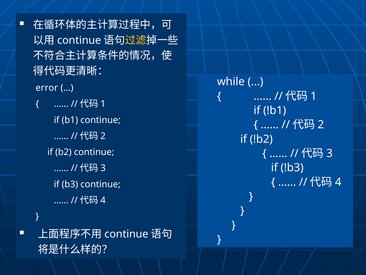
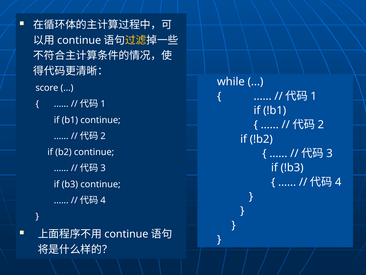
error: error -> score (47, 88)
